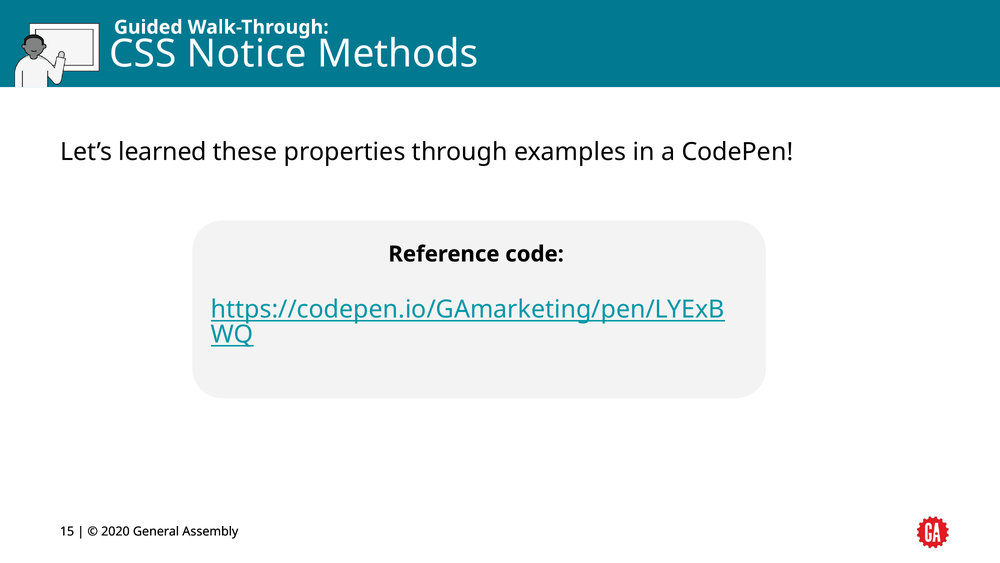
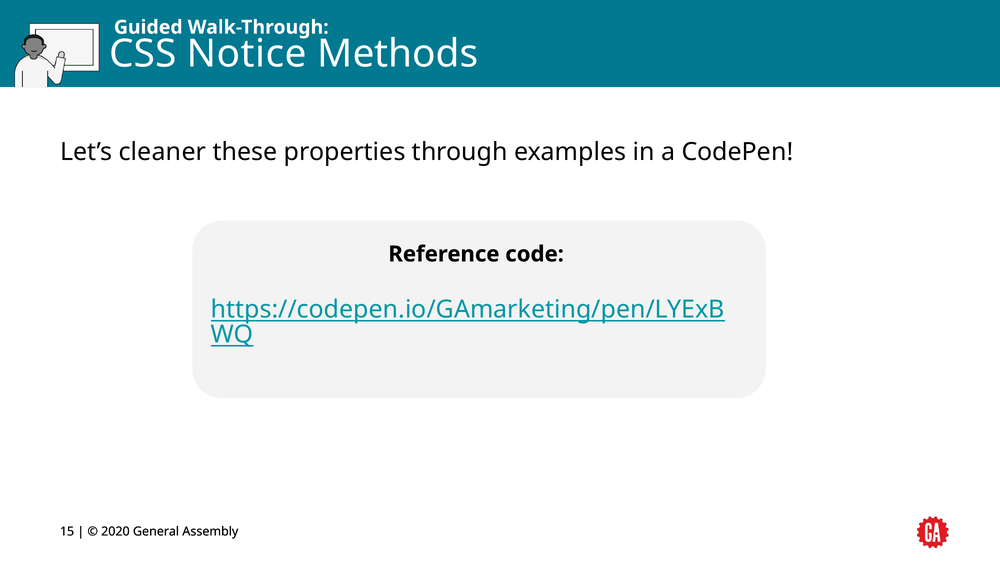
learned: learned -> cleaner (162, 152)
